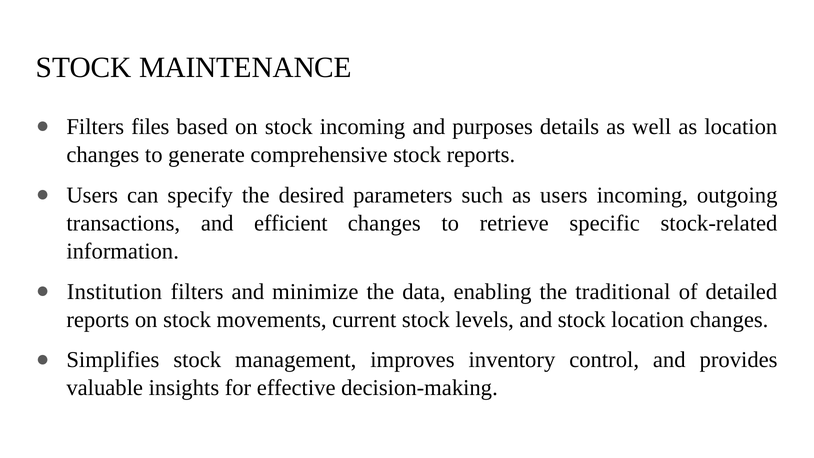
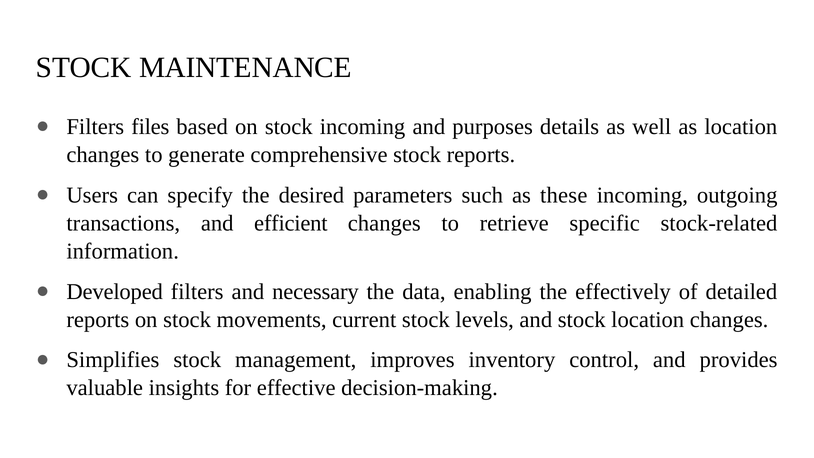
as users: users -> these (564, 195)
Institution: Institution -> Developed (115, 292)
minimize: minimize -> necessary (315, 292)
traditional: traditional -> effectively (623, 292)
